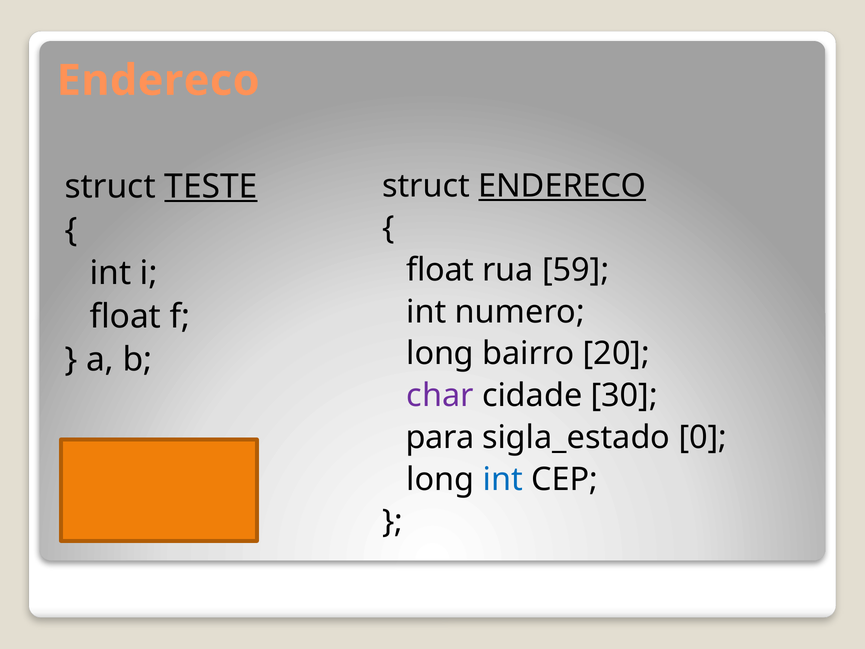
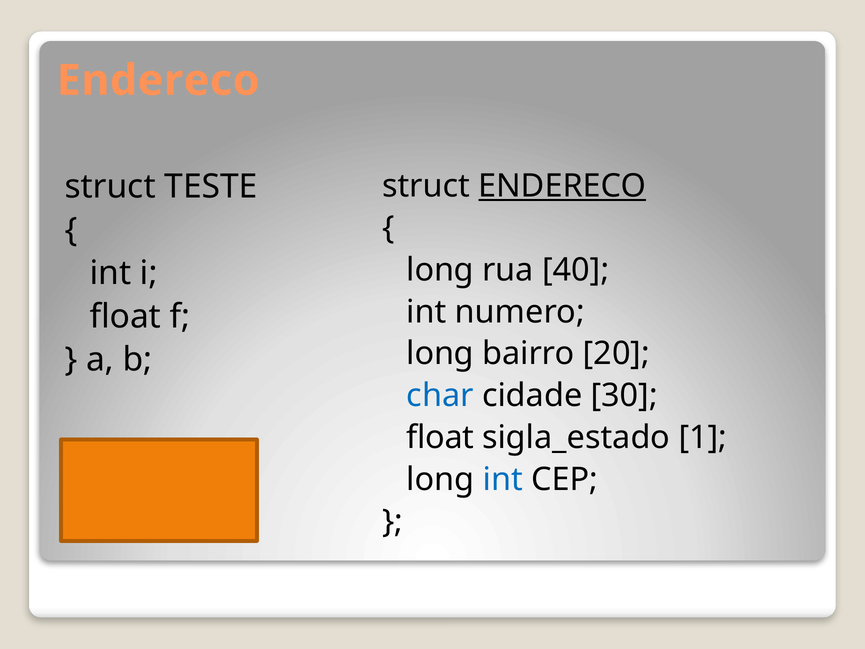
TESTE underline: present -> none (211, 187)
float: float -> long (440, 270)
59: 59 -> 40 (576, 270)
char colour: purple -> blue (440, 396)
para: para -> float (440, 438)
0: 0 -> 1 (703, 438)
